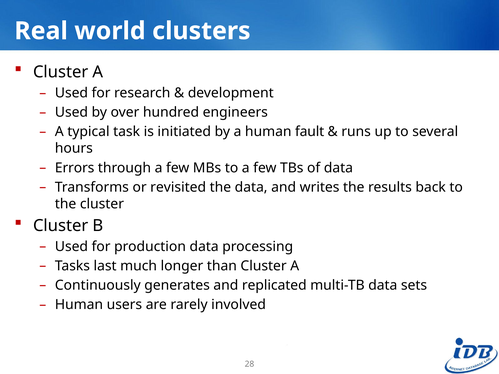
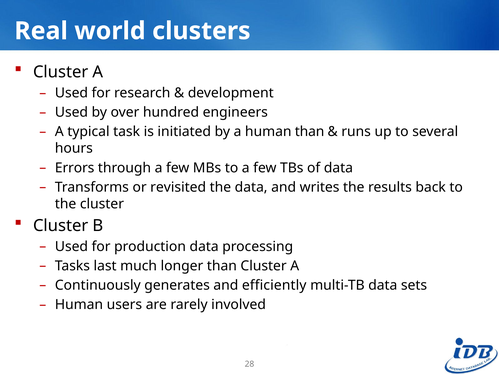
human fault: fault -> than (310, 132)
replicated: replicated -> efficiently (274, 285)
